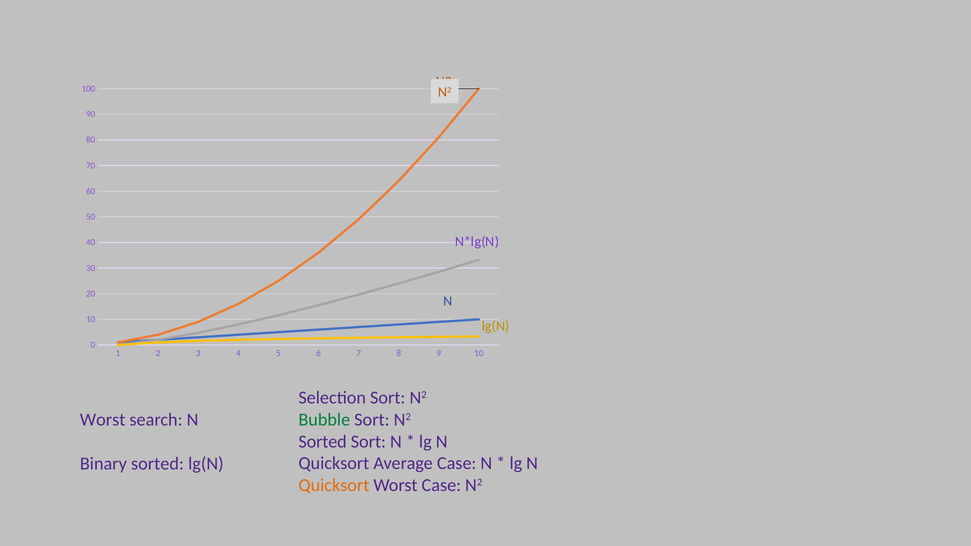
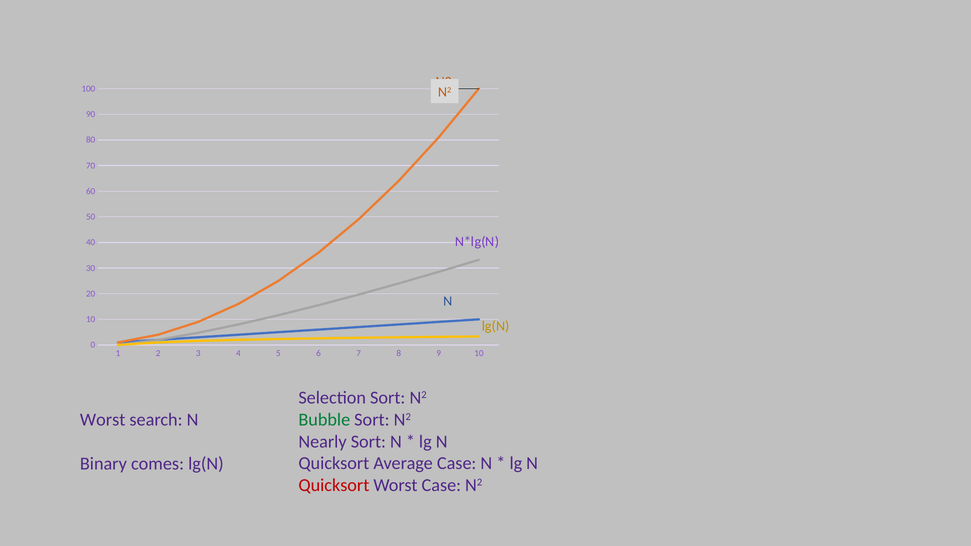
Sorted: Sorted -> Nearly (323, 442)
Binary sorted: sorted -> comes (157, 464)
Quicksort colour: orange -> red (334, 485)
